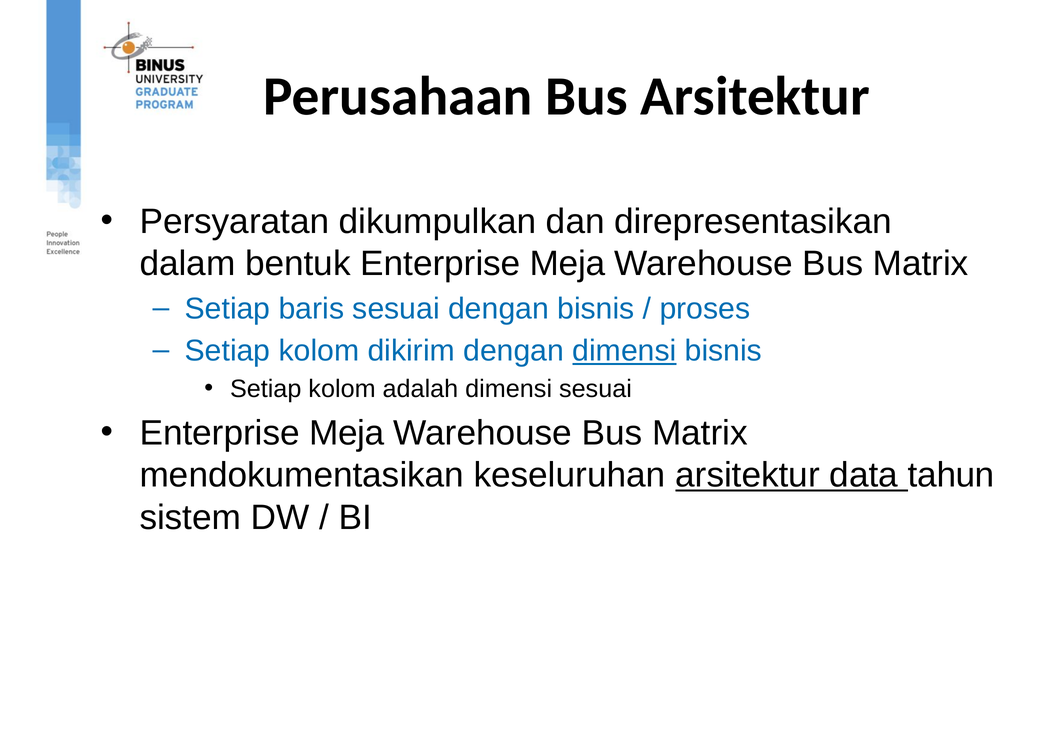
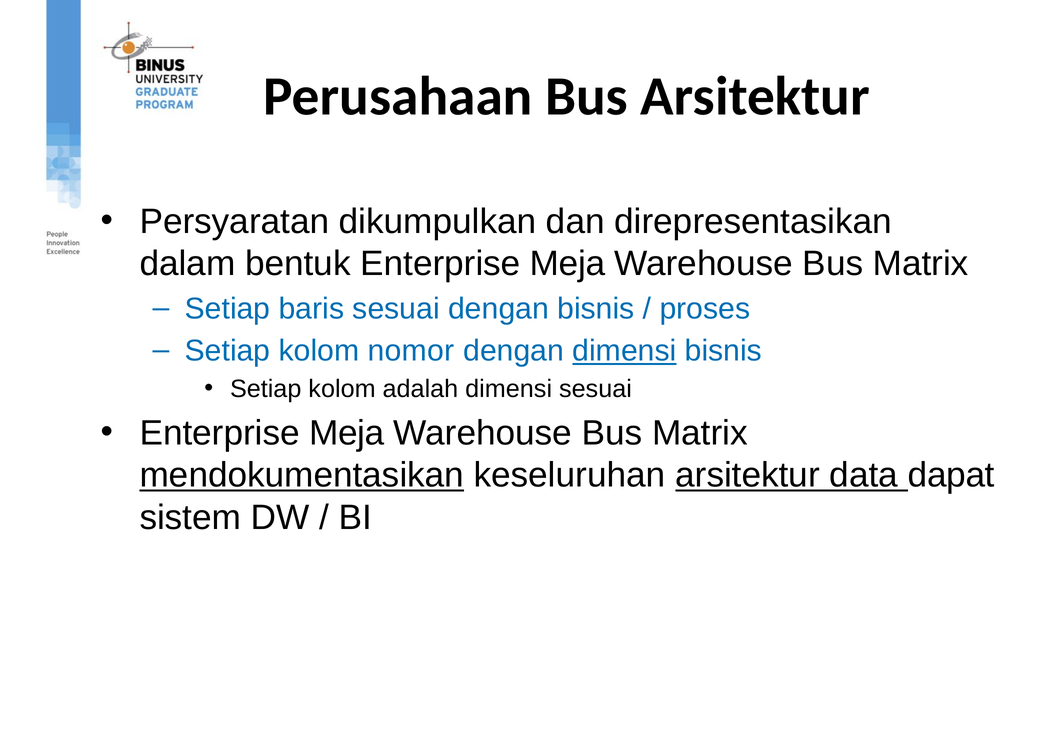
dikirim: dikirim -> nomor (411, 351)
mendokumentasikan underline: none -> present (302, 475)
tahun: tahun -> dapat (951, 475)
